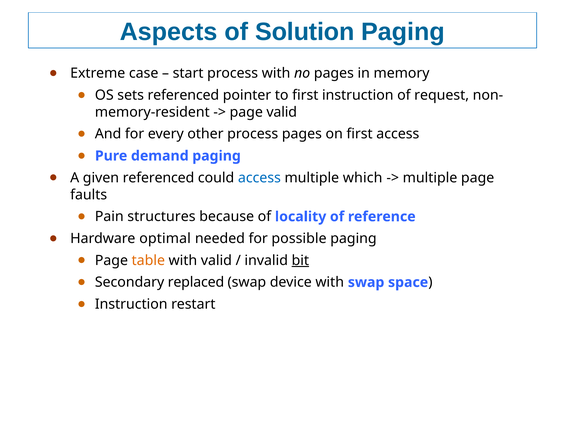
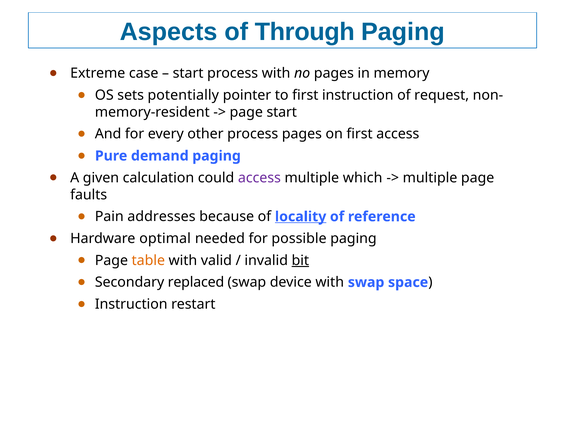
Solution: Solution -> Through (305, 32)
sets referenced: referenced -> potentially (183, 95)
page valid: valid -> start (282, 112)
given referenced: referenced -> calculation (158, 178)
access colour: blue -> purple (259, 178)
structures: structures -> addresses (161, 216)
locality underline: none -> present (301, 216)
